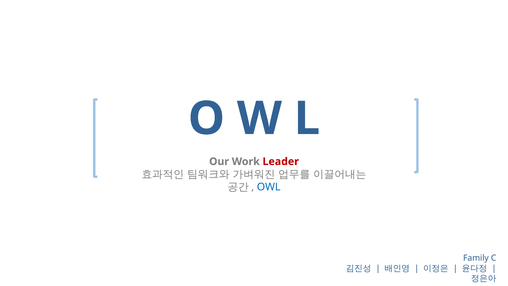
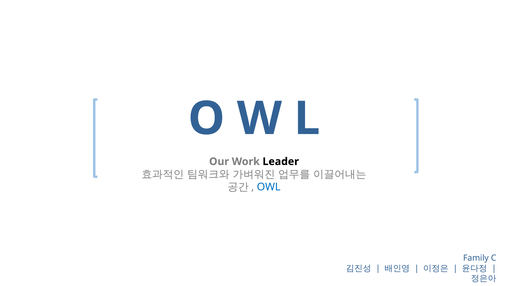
Leader colour: red -> black (281, 161)
